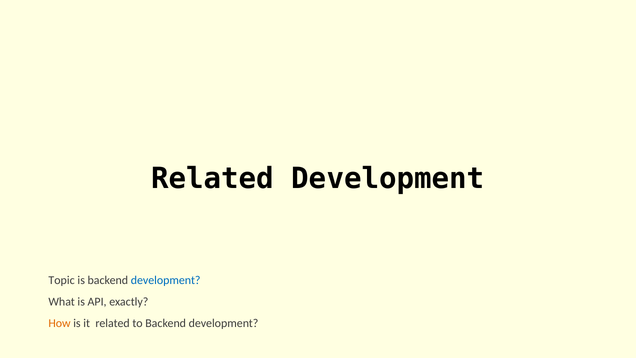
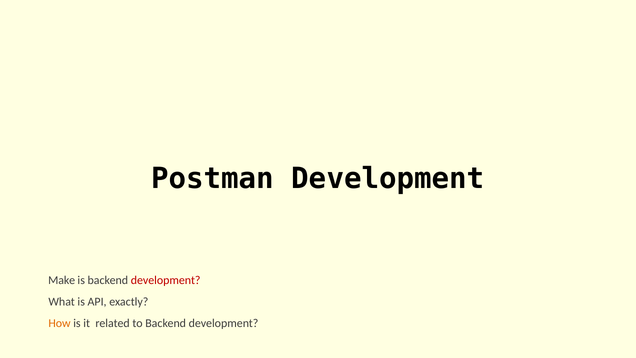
Related: Related -> Postman (213, 179)
Topic: Topic -> Make (62, 280)
development colour: blue -> red (166, 280)
